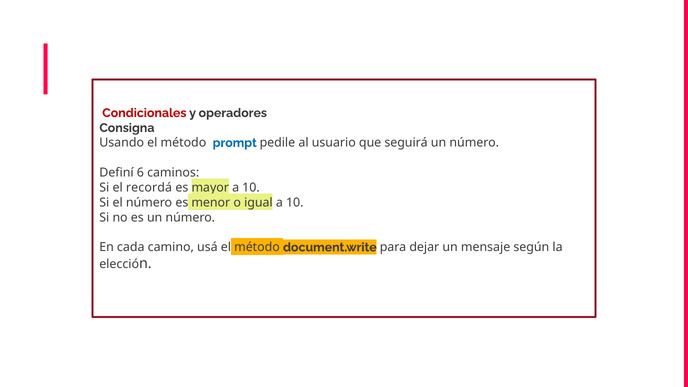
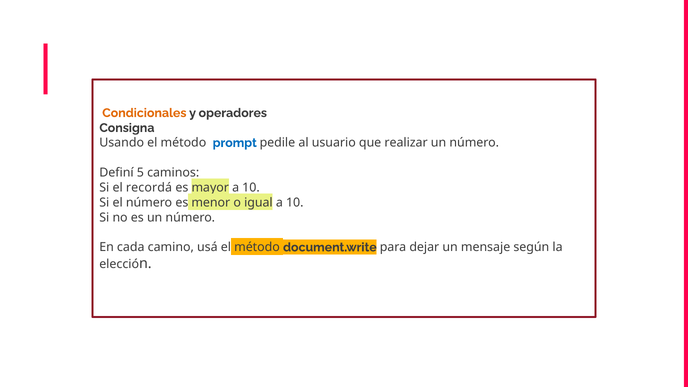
Condicionales colour: red -> orange (144, 113)
seguirá: seguirá -> realizar (406, 143)
6: 6 -> 5 (140, 173)
